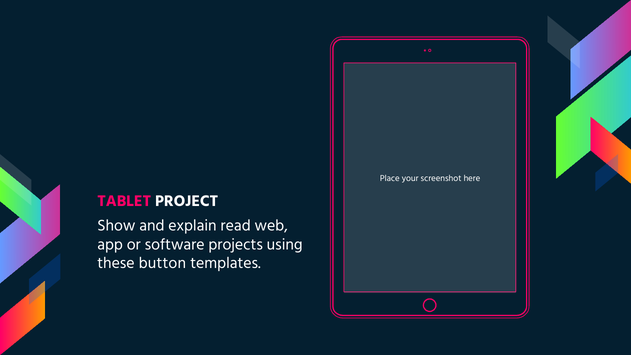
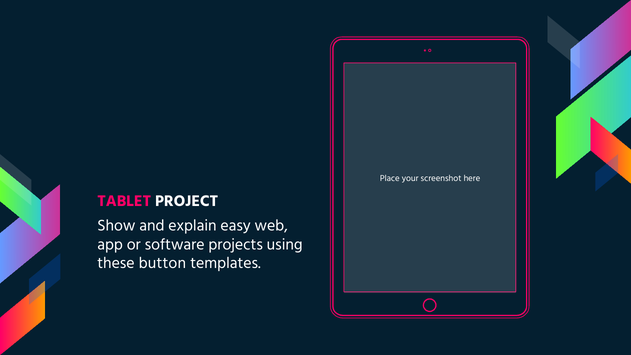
read: read -> easy (236, 225)
